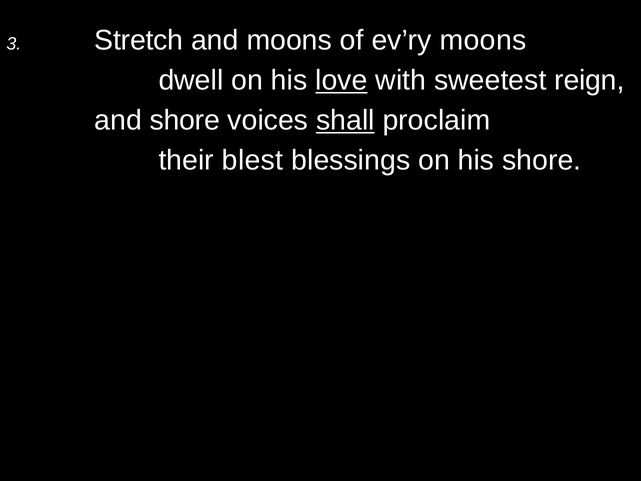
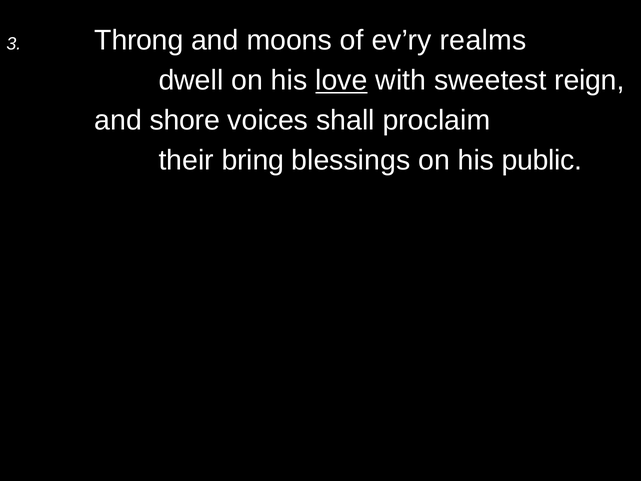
Stretch: Stretch -> Throng (139, 41)
ev’ry moons: moons -> realms (483, 41)
shall underline: present -> none (345, 120)
blest: blest -> bring (253, 160)
his shore: shore -> public (542, 160)
